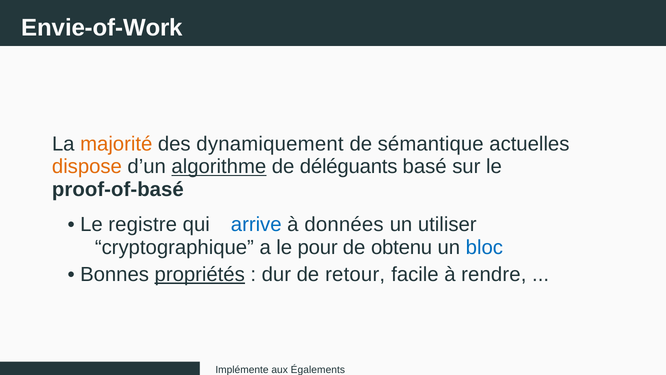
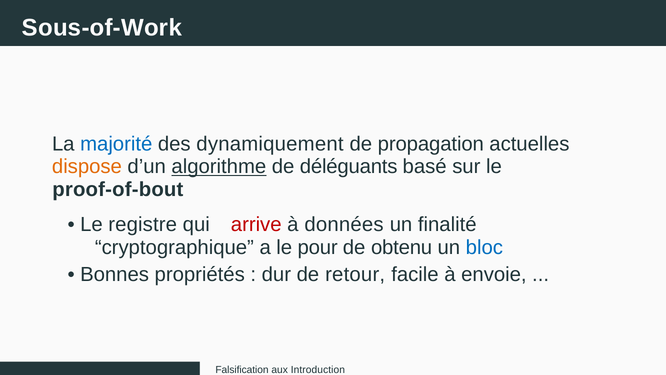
Envie-of-Work: Envie-of-Work -> Sous-of-Work (102, 28)
majorité colour: orange -> blue (116, 144)
sémantique: sémantique -> propagation (431, 144)
proof-of-basé: proof-of-basé -> proof-of-bout (118, 189)
arrive colour: blue -> red (256, 224)
utiliser: utiliser -> finalité (447, 224)
propriétés underline: present -> none (200, 274)
rendre: rendre -> envoie (494, 274)
Implémente: Implémente -> Falsification (242, 370)
Égalements: Égalements -> Introduction (318, 370)
